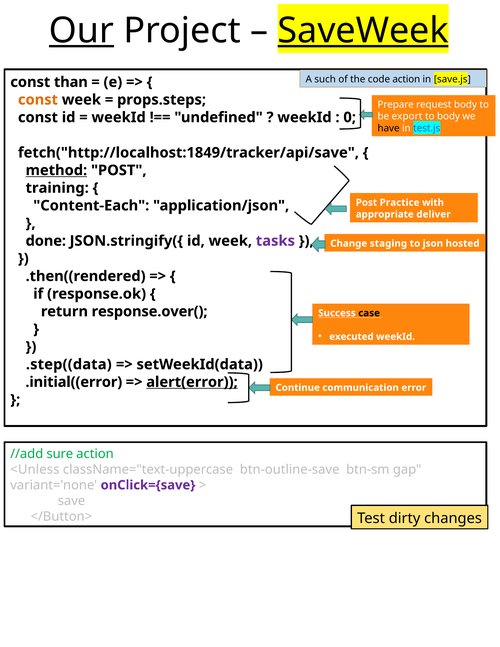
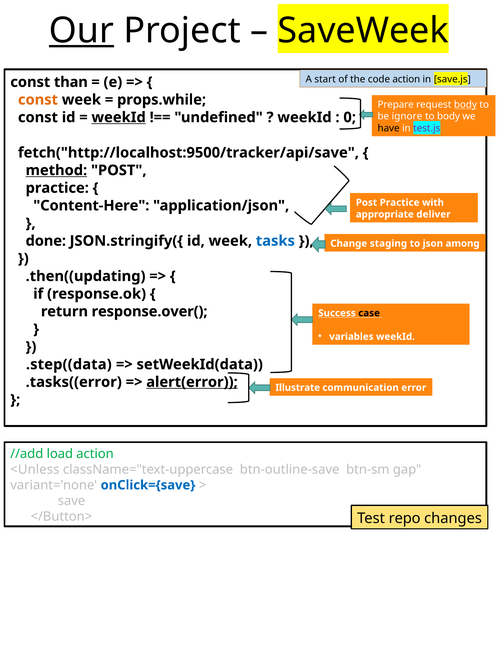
SaveWeek underline: present -> none (363, 31)
such: such -> start (325, 79)
props.steps: props.steps -> props.while (162, 100)
body underline: none -> present (465, 105)
export: export -> ignore (407, 116)
weekId underline: none -> present (119, 117)
test.js colour: blue -> purple (427, 128)
fetch("http://localhost:1849/tracker/api/save: fetch("http://localhost:1849/tracker/api/save -> fetch("http://localhost:9500/tracker/api/save (188, 153)
training: training -> practice (57, 188)
Content-Each: Content-Each -> Content-Here (91, 206)
tasks colour: purple -> blue (275, 241)
hosted: hosted -> among (463, 243)
.then((rendered: .then((rendered -> .then((updating (86, 276)
executed: executed -> variables (351, 337)
.initial((error: .initial((error -> .tasks((error (74, 382)
Continue: Continue -> Illustrate (298, 388)
sure: sure -> load (60, 454)
onClick={save colour: purple -> blue (148, 485)
dirty: dirty -> repo (405, 518)
